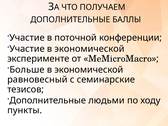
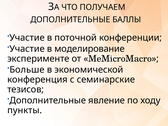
Участие в экономической: экономической -> моделирование (90, 49)
равновесный: равновесный -> конференция (37, 80)
людьми: людьми -> явление (107, 100)
